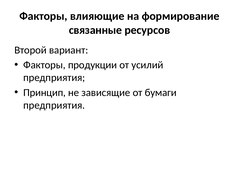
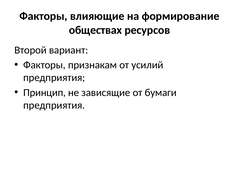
связанные: связанные -> обществах (95, 30)
продукции: продукции -> признакам (93, 65)
